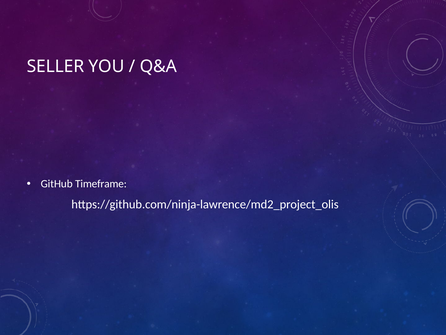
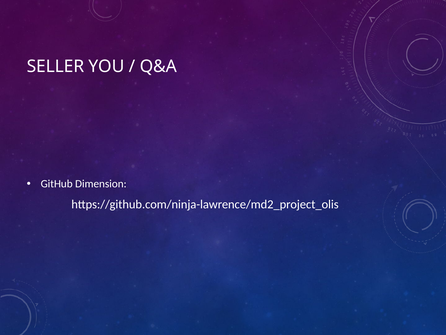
Timeframe: Timeframe -> Dimension (101, 184)
